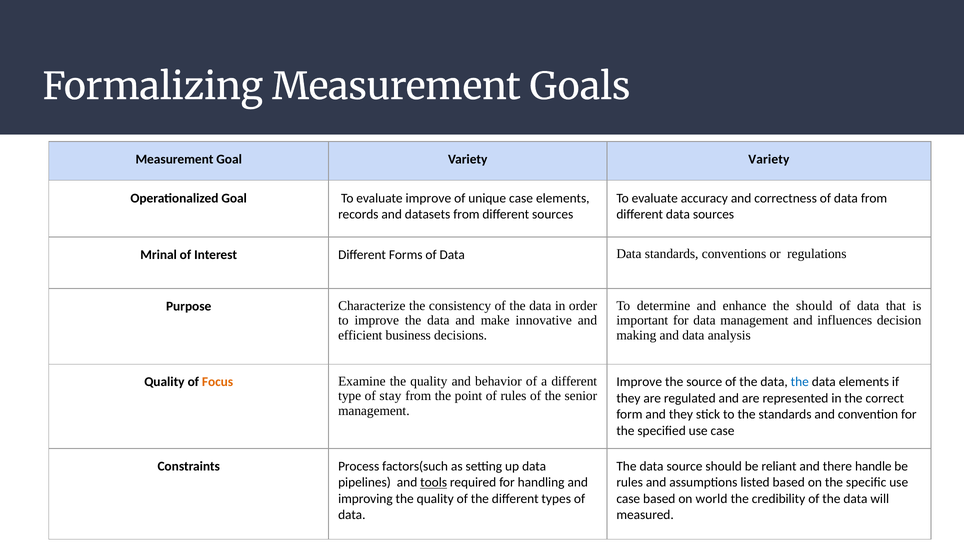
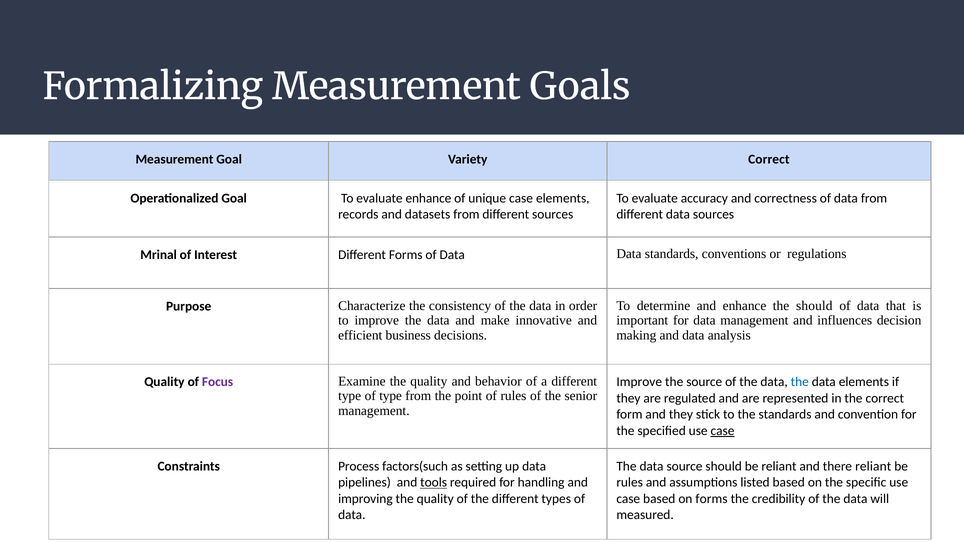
Variety Variety: Variety -> Correct (769, 159)
evaluate improve: improve -> enhance (428, 198)
Focus colour: orange -> purple (218, 382)
of stay: stay -> type (391, 396)
case underline: none -> present (722, 431)
there handle: handle -> reliant (873, 466)
on world: world -> forms (712, 499)
